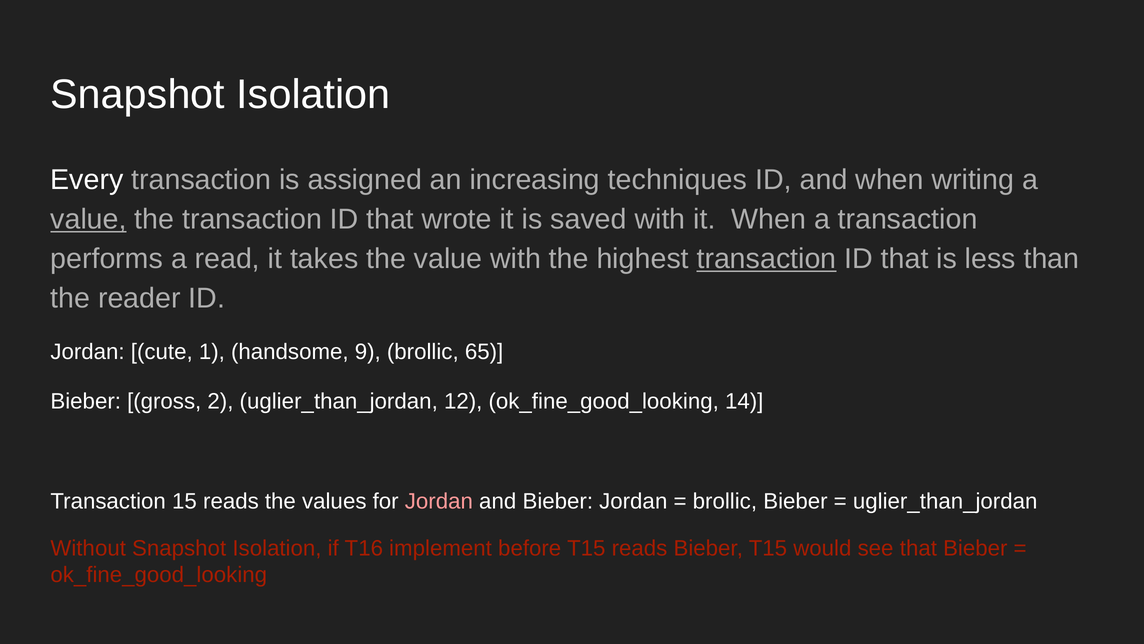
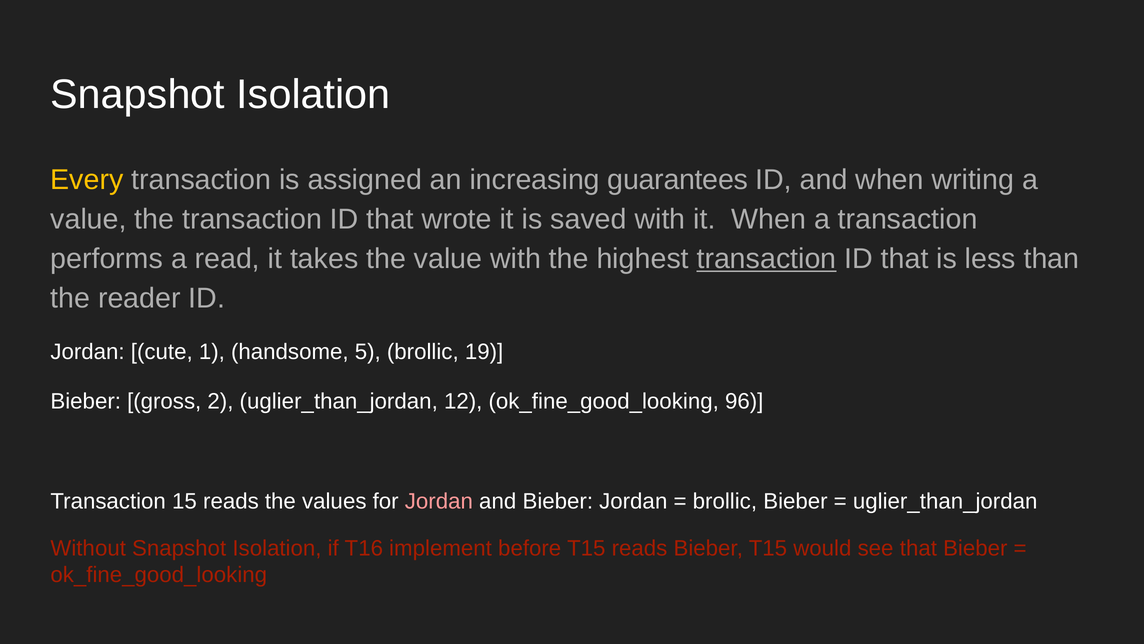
Every colour: white -> yellow (87, 180)
techniques: techniques -> guarantees (678, 180)
value underline: present -> none (89, 219)
9: 9 -> 5 (368, 351)
65: 65 -> 19 (484, 351)
14: 14 -> 96 (744, 401)
